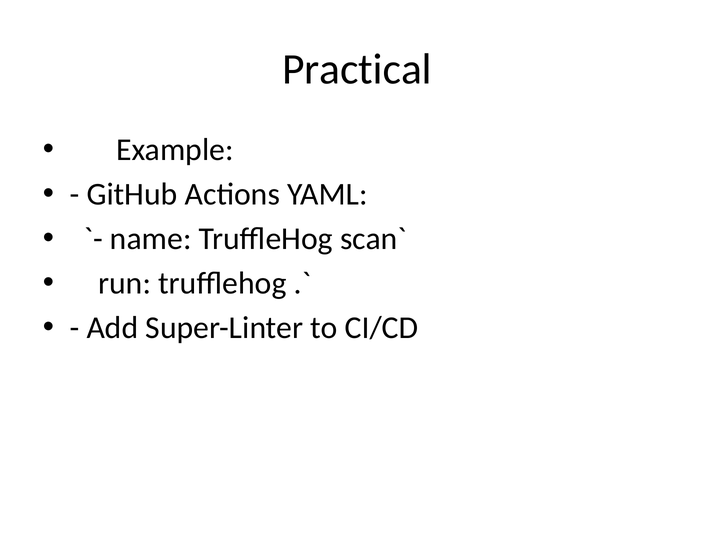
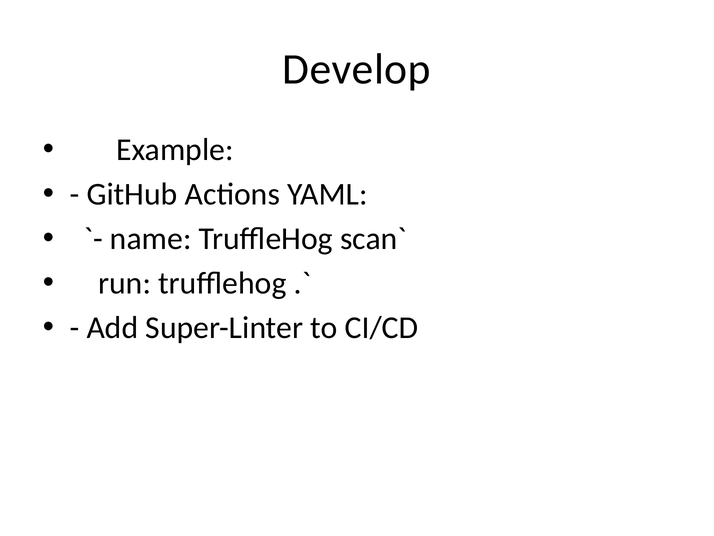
Practical: Practical -> Develop (357, 69)
